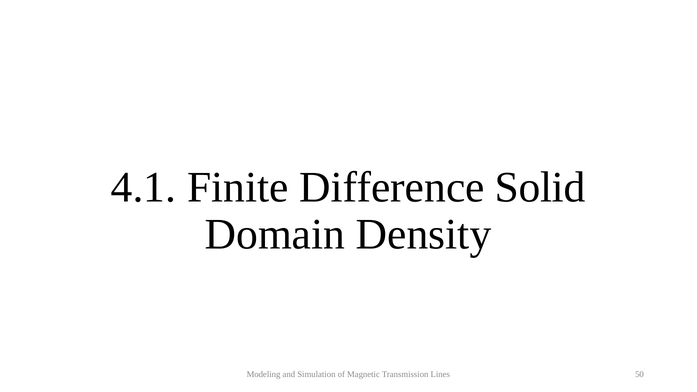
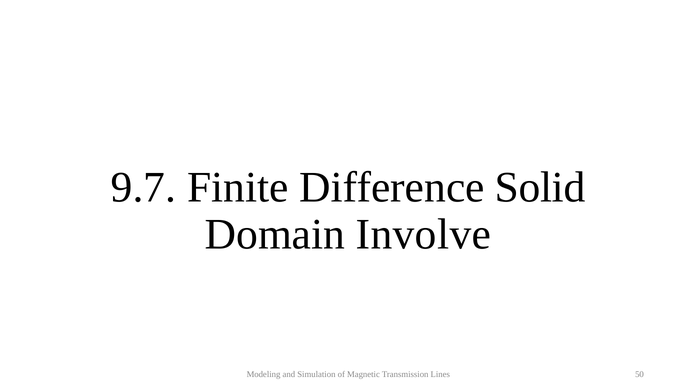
4.1: 4.1 -> 9.7 (143, 187)
Density: Density -> Involve (423, 234)
